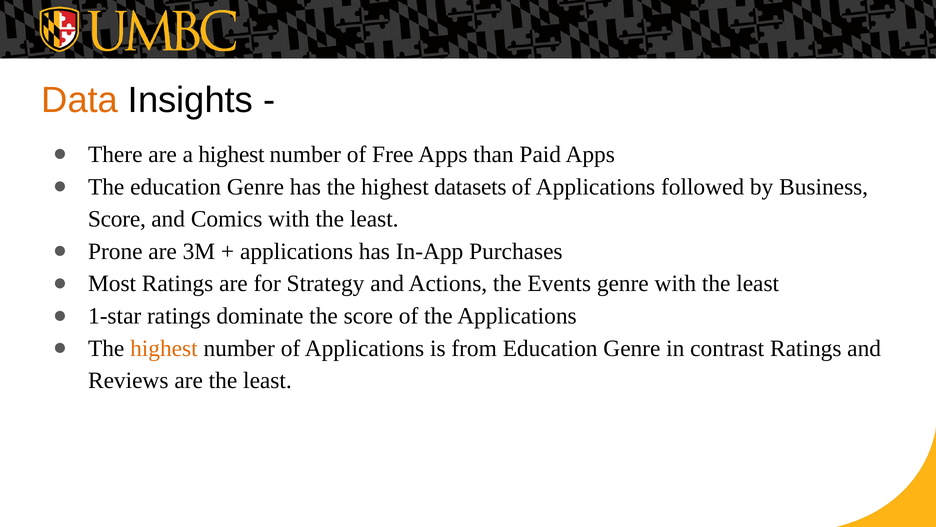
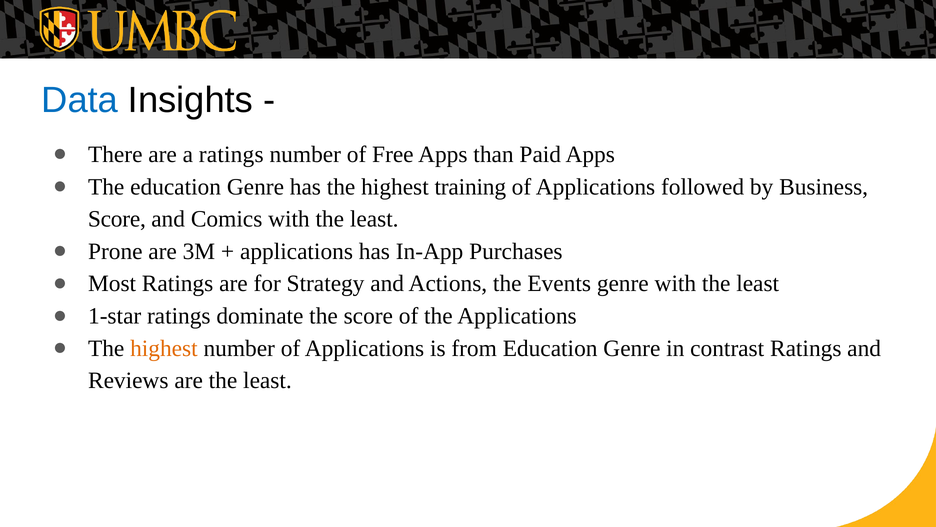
Data colour: orange -> blue (80, 100)
a highest: highest -> ratings (231, 154)
datasets: datasets -> training (470, 187)
